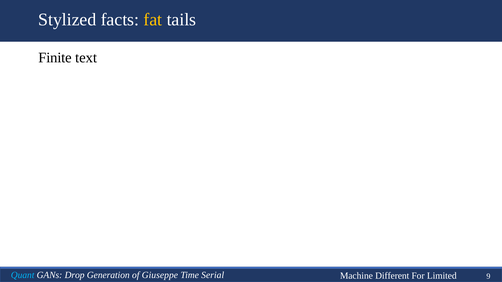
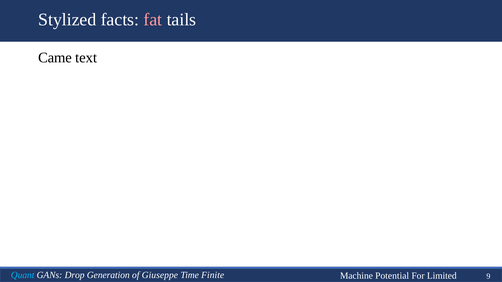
fat colour: yellow -> pink (153, 20)
Finite: Finite -> Came (55, 58)
Serial: Serial -> Finite (213, 275)
Different: Different -> Potential (392, 276)
